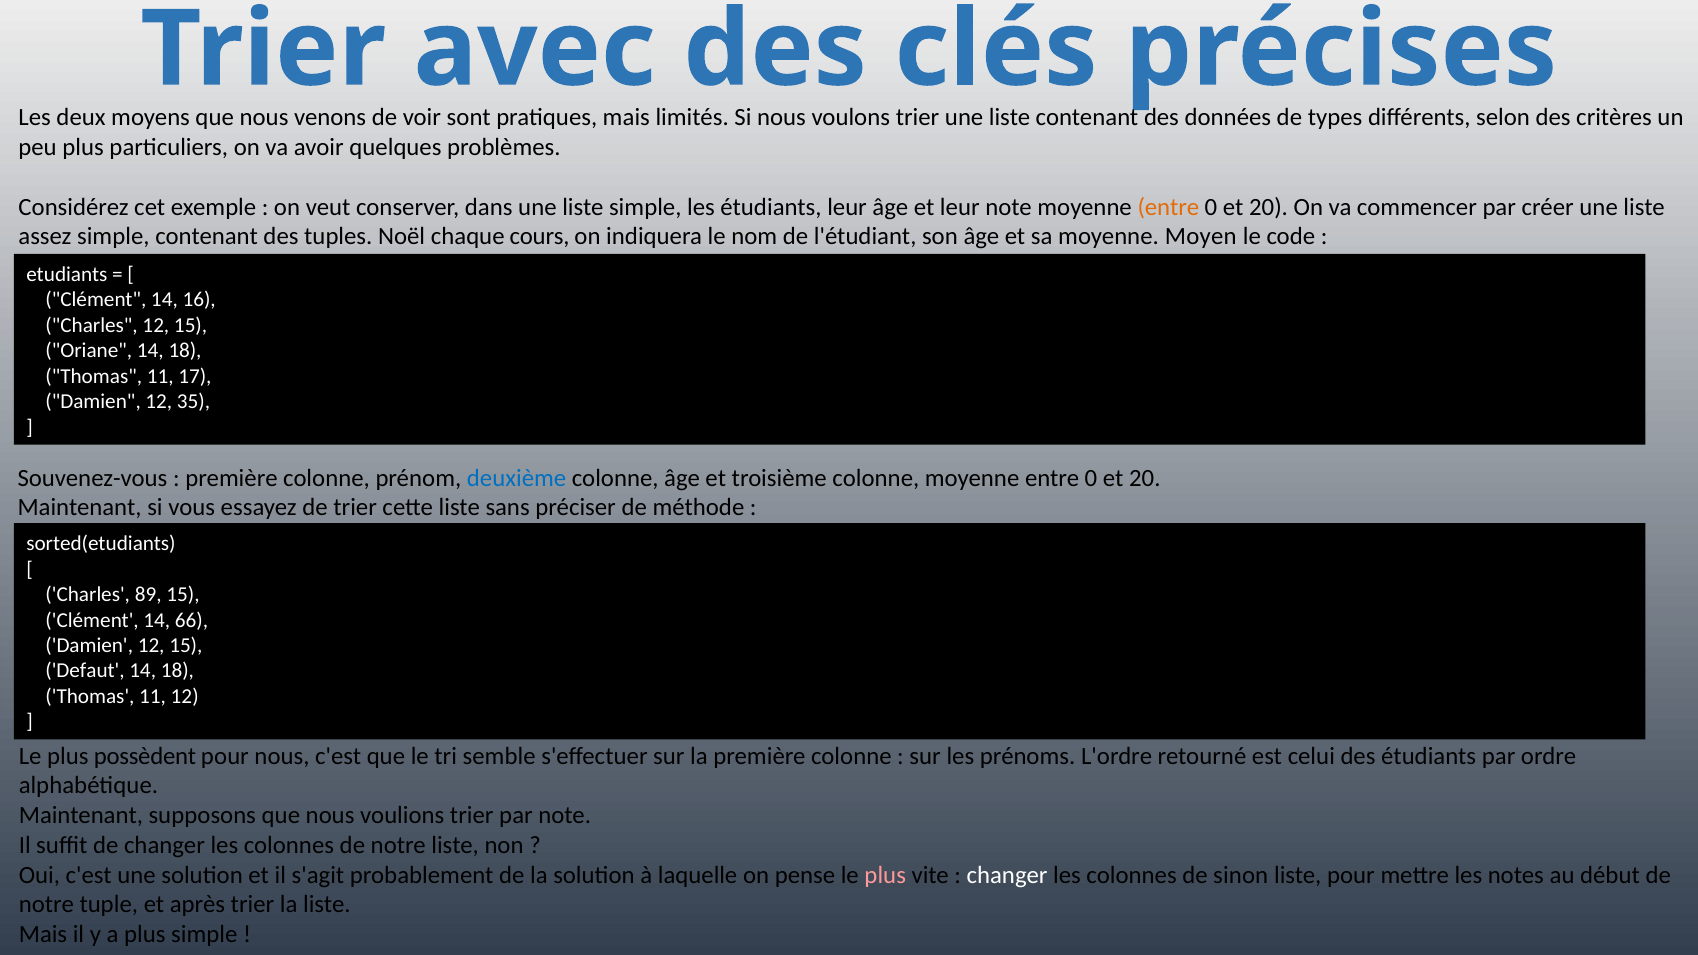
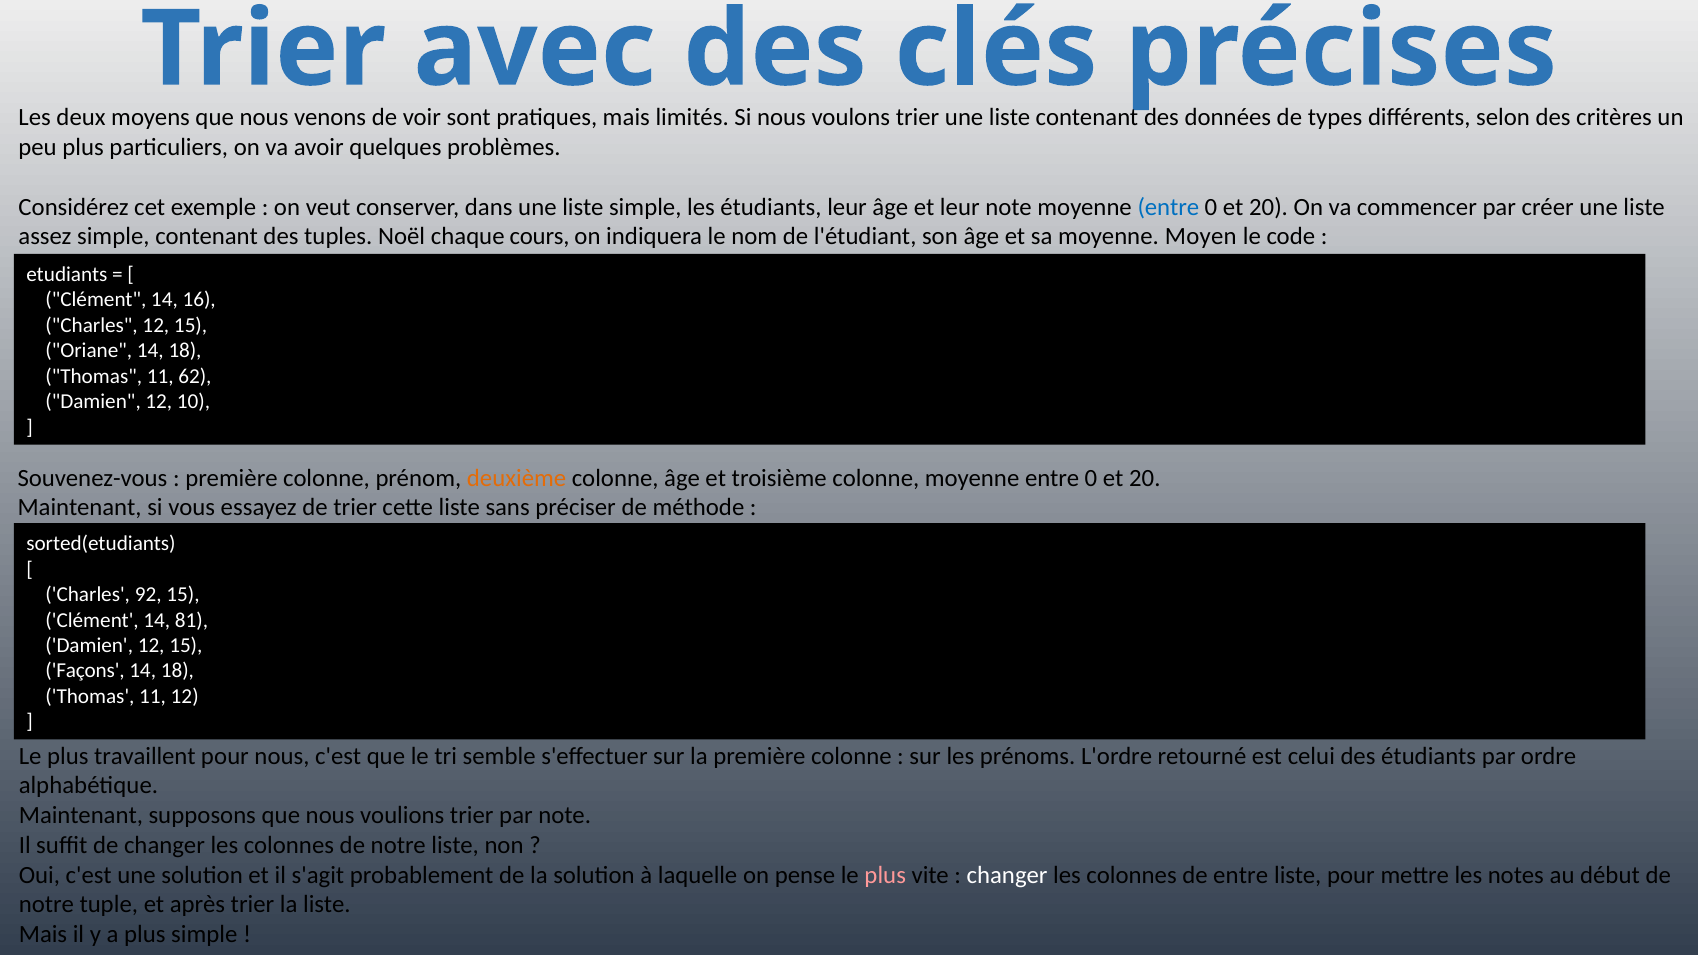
entre colour: orange -> blue (1168, 207)
17: 17 -> 62 (195, 376)
35: 35 -> 10 (194, 402)
deuxième colour: blue -> orange (517, 478)
89: 89 -> 92 (148, 595)
66: 66 -> 81 (192, 620)
Defaut: Defaut -> Façons (85, 671)
possèdent: possèdent -> travaillent (145, 756)
de sinon: sinon -> entre (1241, 875)
